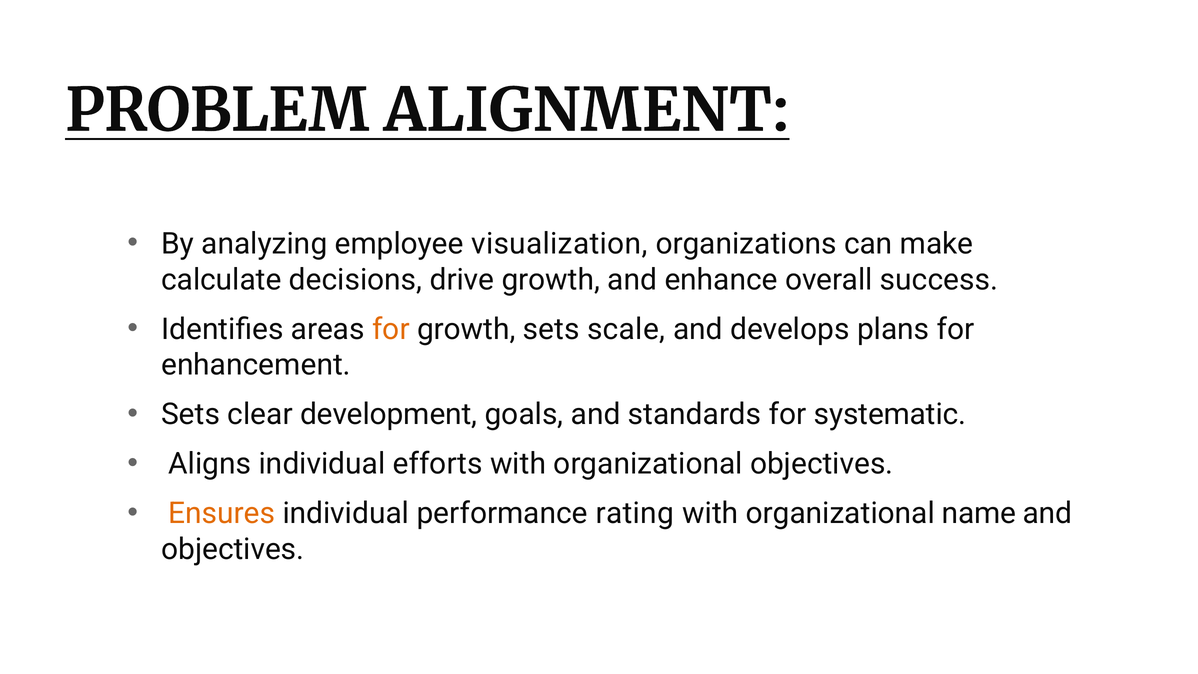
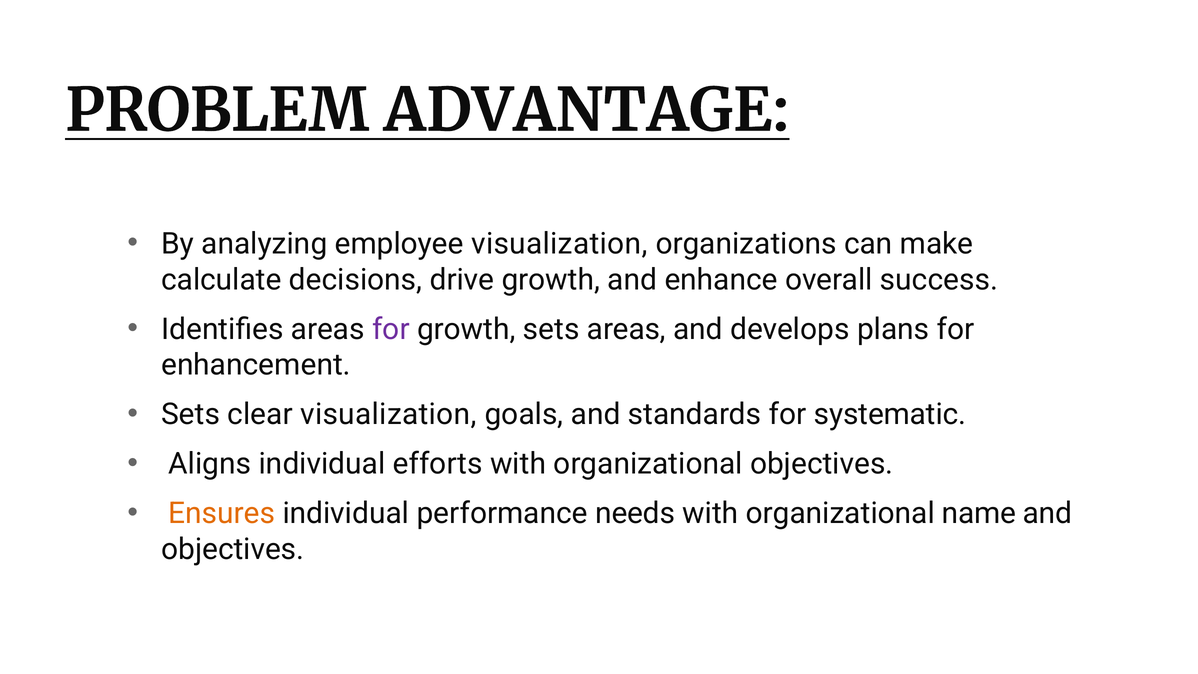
ALIGNMENT: ALIGNMENT -> ADVANTAGE (586, 111)
for colour: orange -> purple (391, 329)
sets scale: scale -> areas (626, 329)
clear development: development -> visualization (388, 414)
rating: rating -> needs (635, 513)
